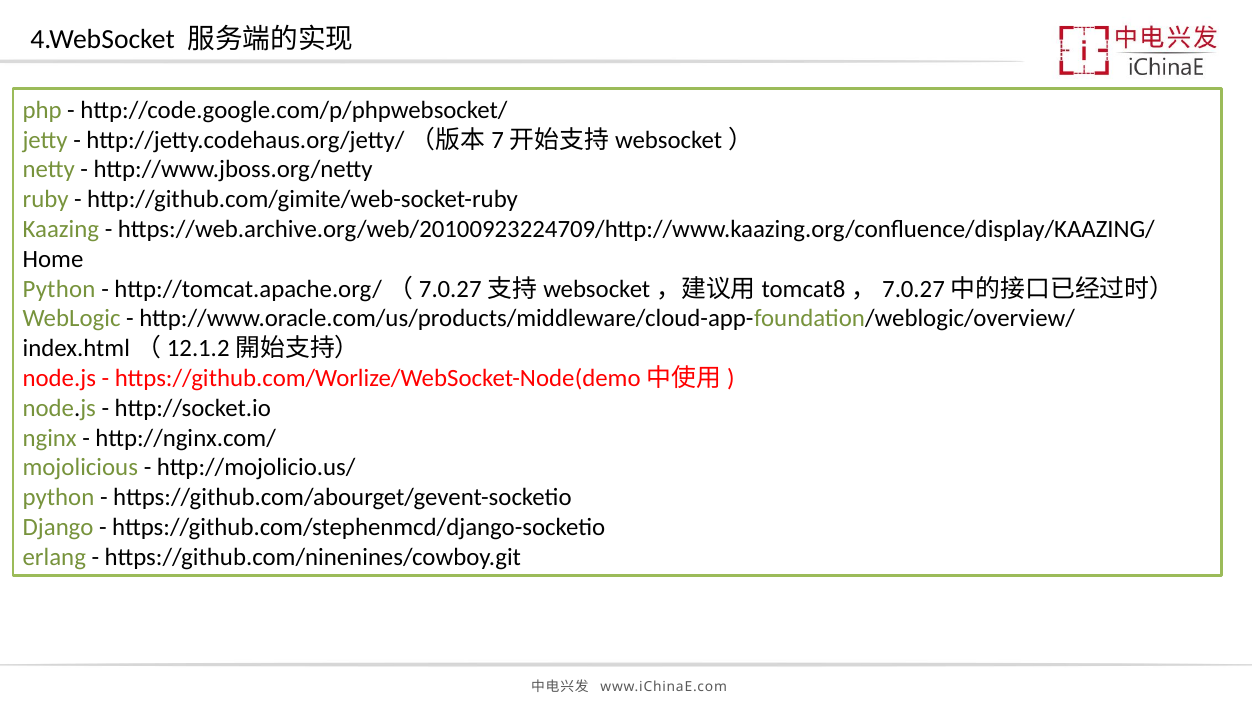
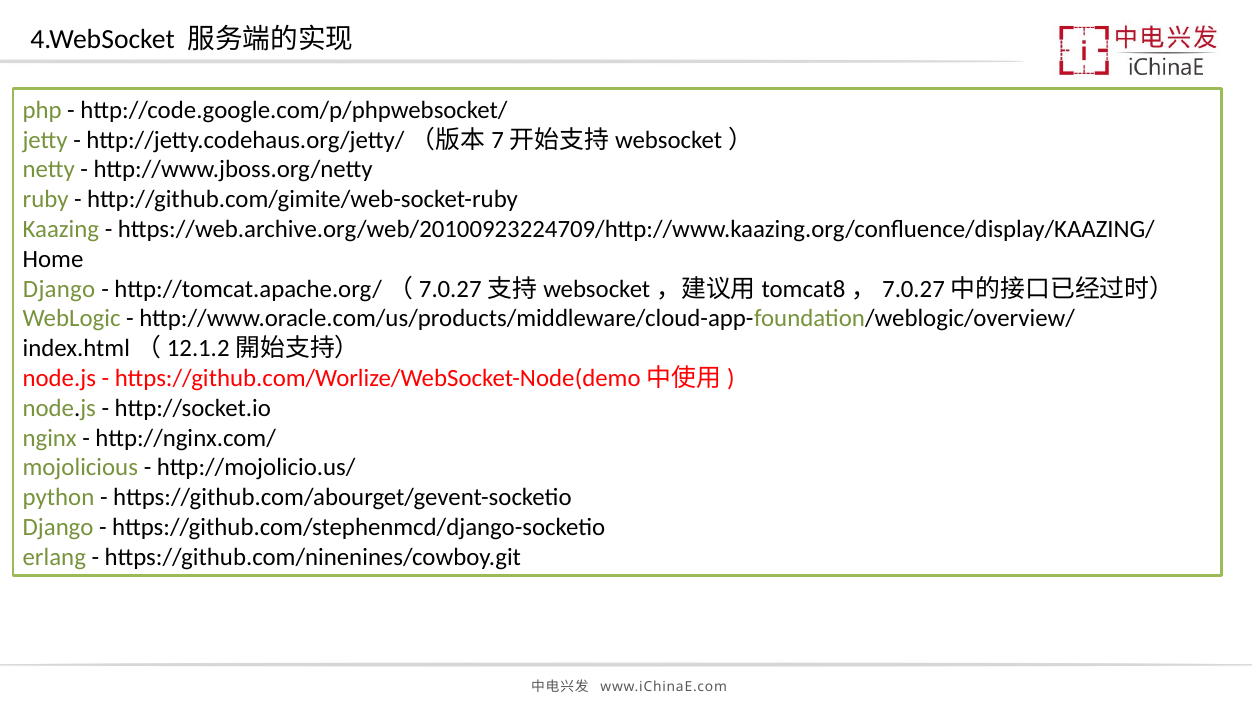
Python: Python -> Django (59, 289)
